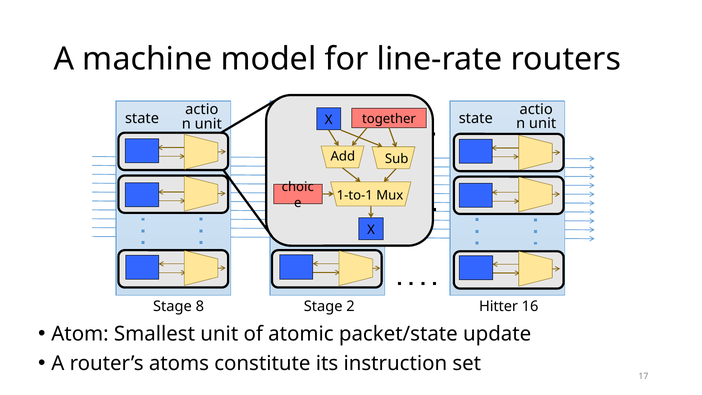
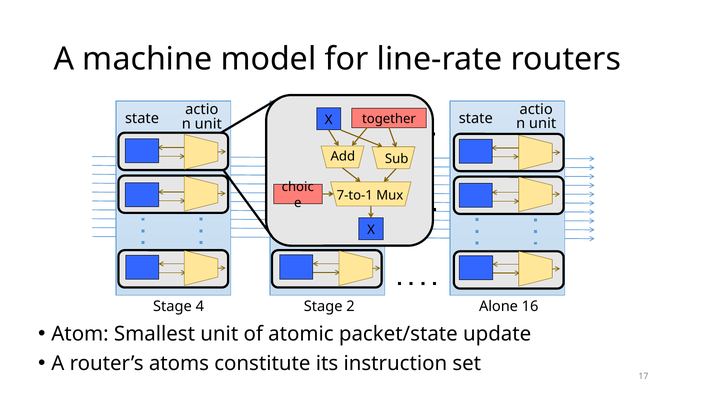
1-to-1: 1-to-1 -> 7-to-1 (355, 195)
8: 8 -> 4 (200, 306)
Hitter: Hitter -> Alone (499, 306)
